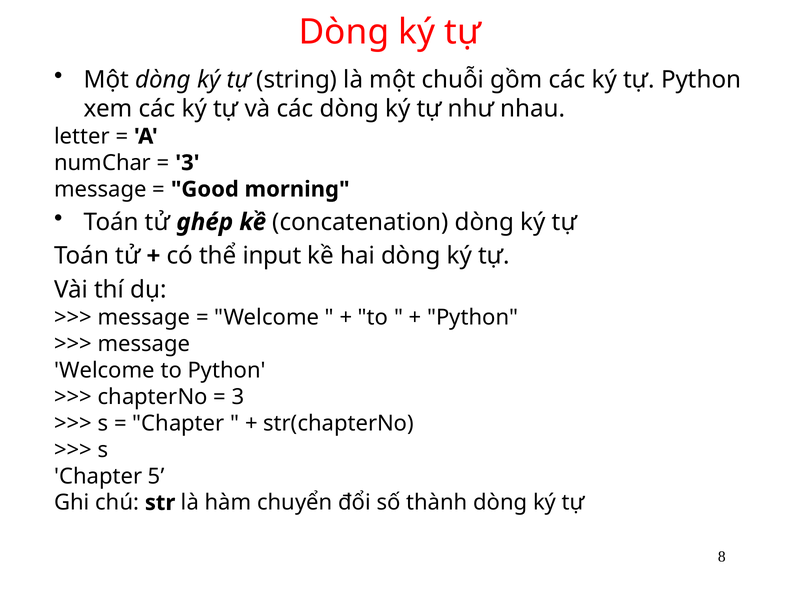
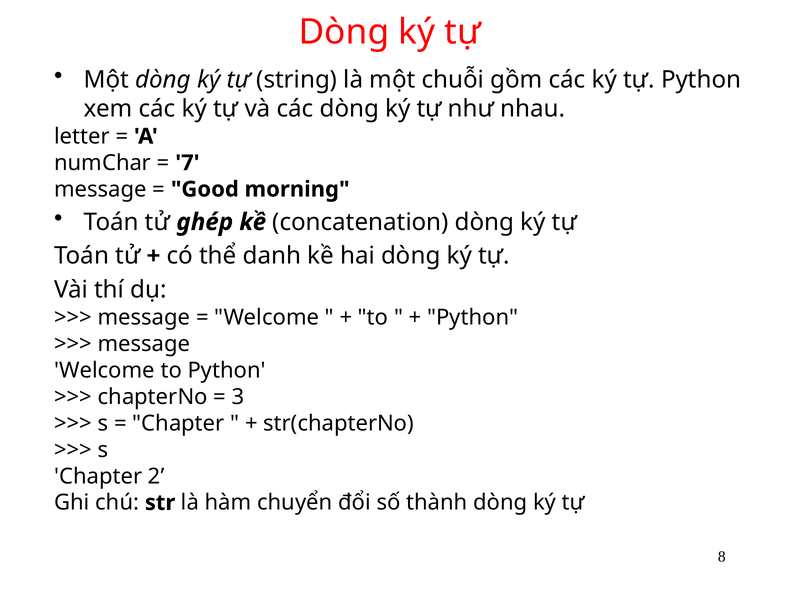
3: 3 -> 7 (187, 163)
input: input -> danh (272, 256)
5: 5 -> 2 (156, 476)
